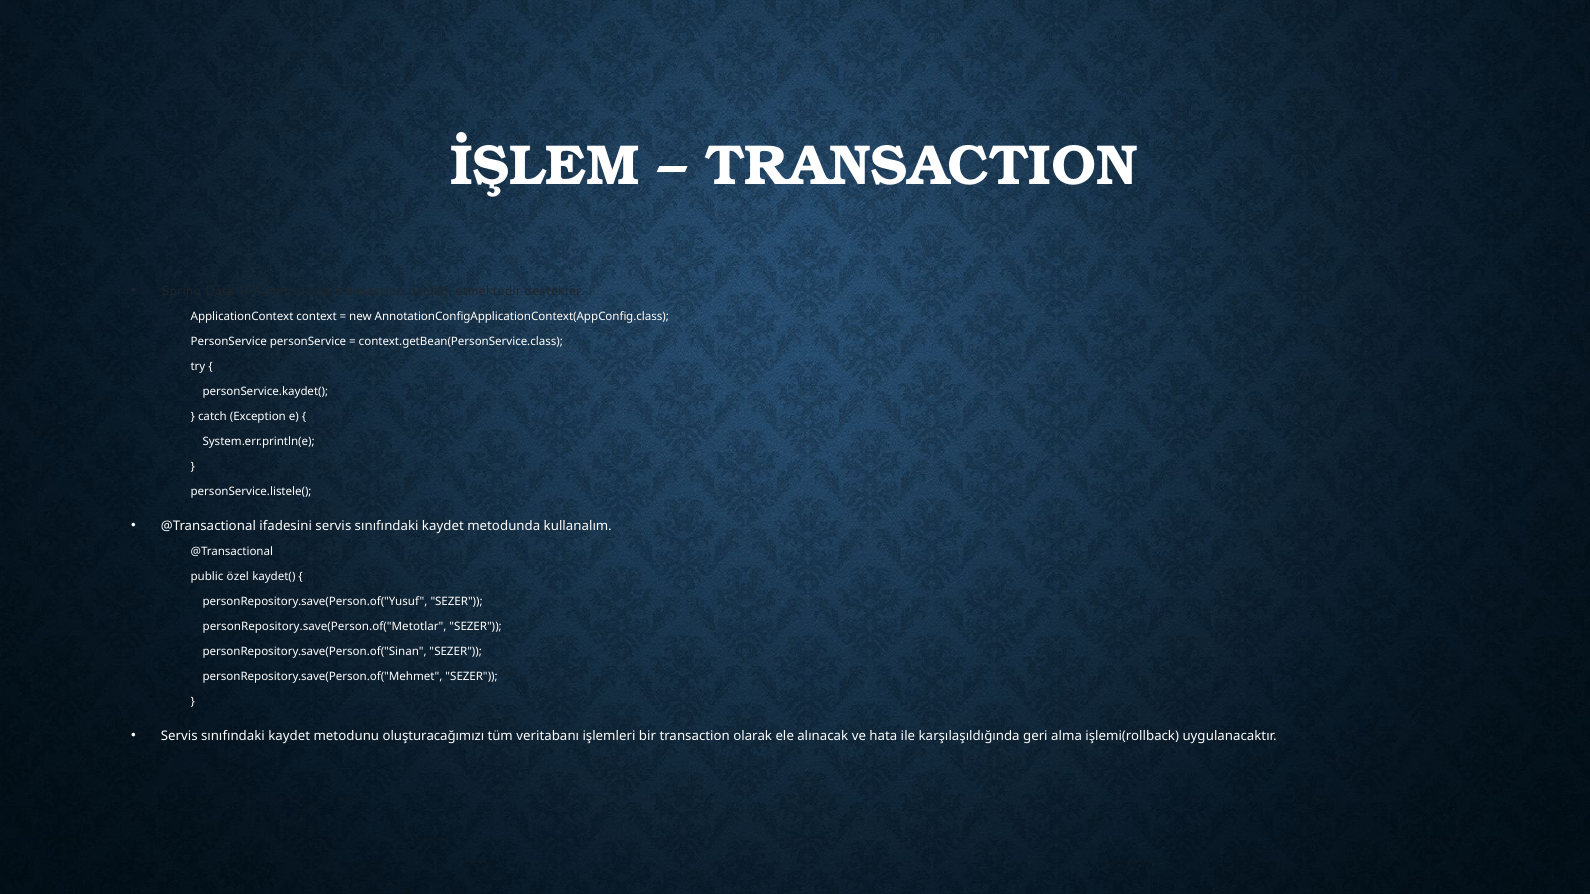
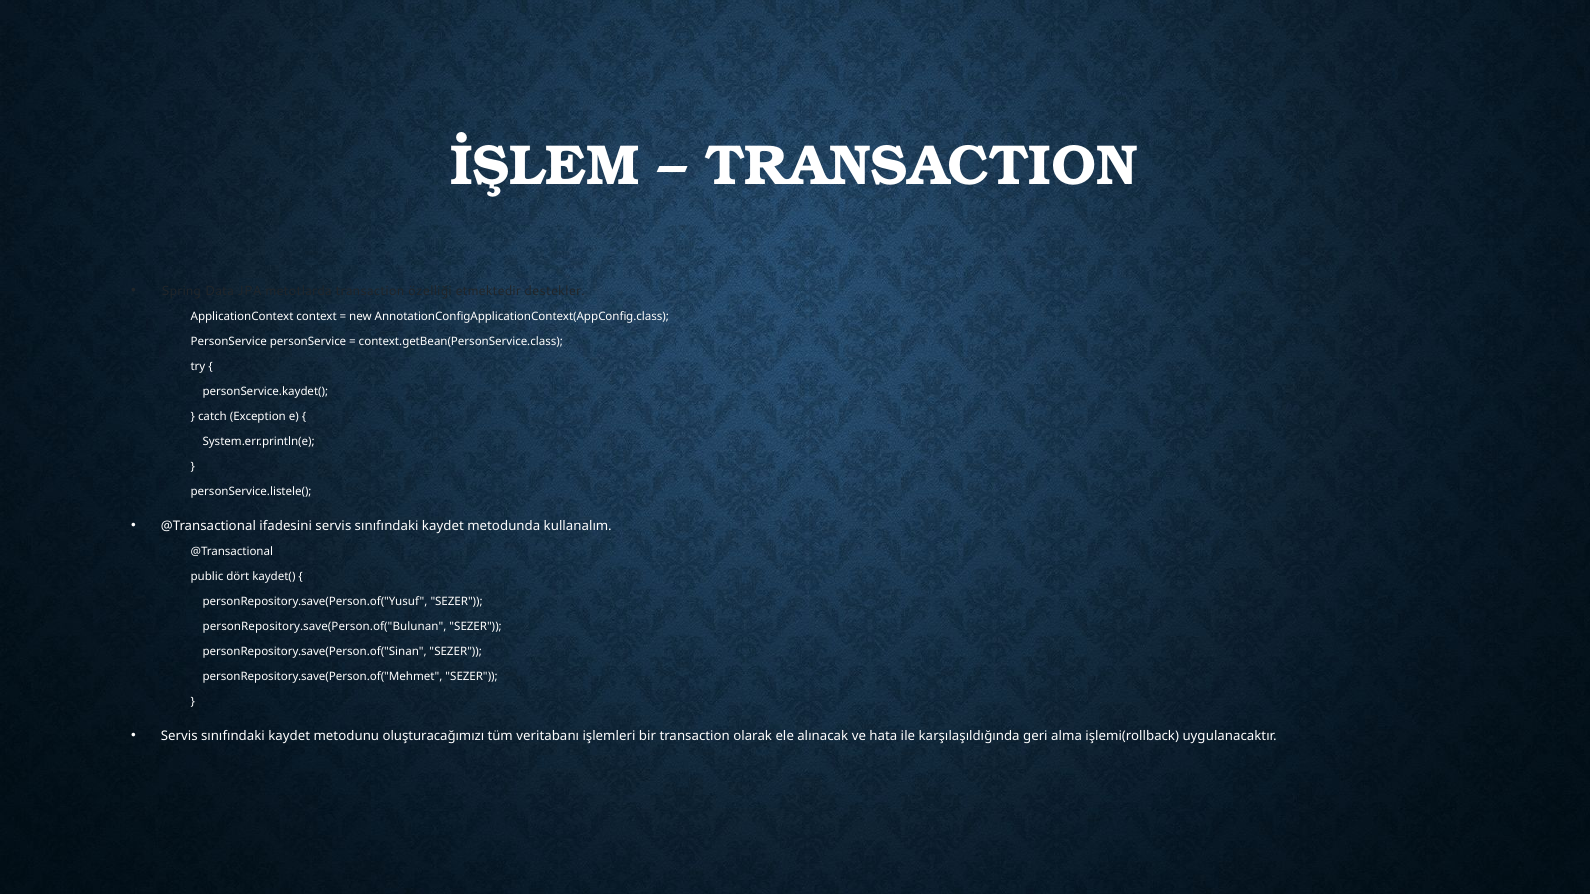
özel: özel -> dört (238, 577)
personRepository.save(Person.of("Metotlar: personRepository.save(Person.of("Metotlar -> personRepository.save(Person.of("Bulunan (325, 627)
